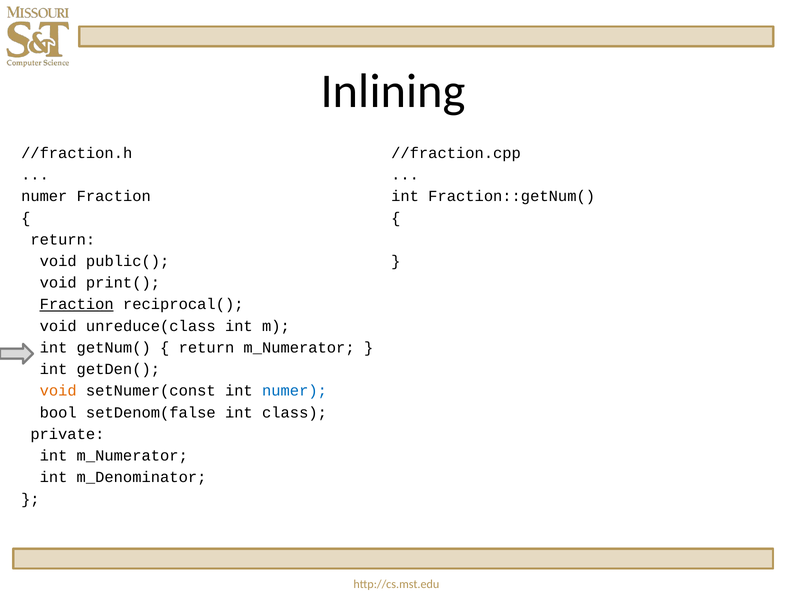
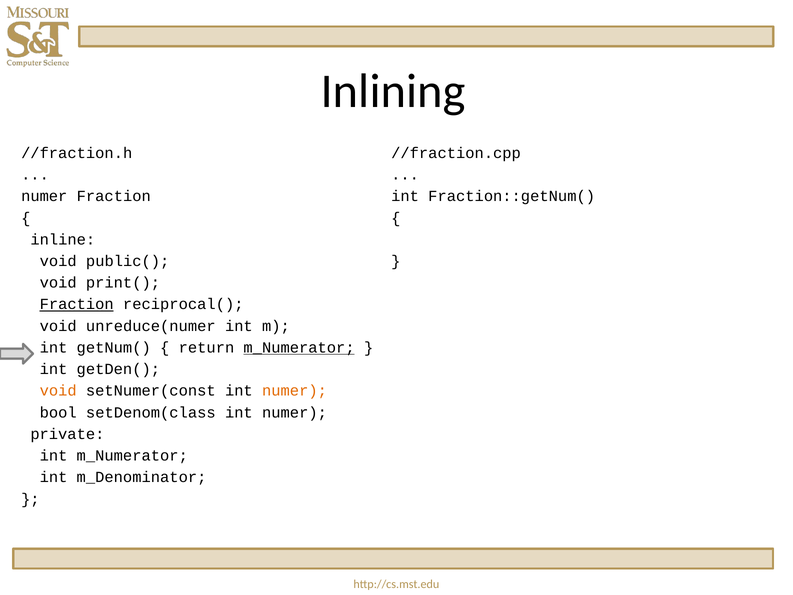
return: return -> inline (63, 239)
unreduce(class: unreduce(class -> unreduce(numer (151, 326)
m_Numerator underline: none -> present (299, 347)
numer colour: blue -> orange (294, 391)
setDenom(false: setDenom(false -> setDenom(class (151, 412)
class: class -> numer (294, 412)
